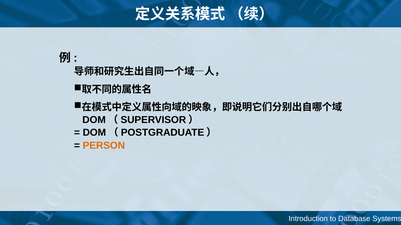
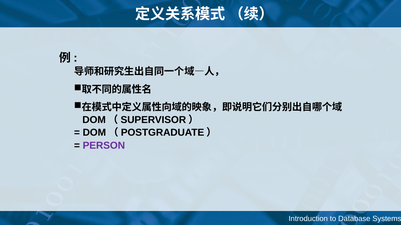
PERSON colour: orange -> purple (104, 146)
